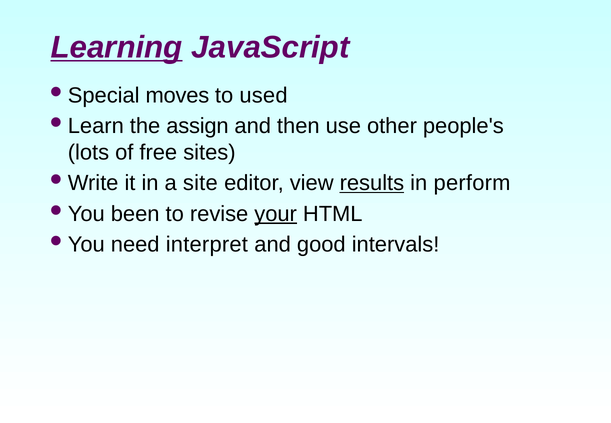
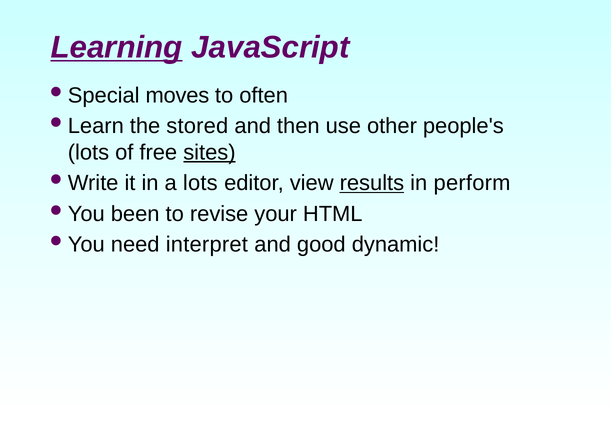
used: used -> often (264, 95)
assign: assign -> stored (197, 126)
sites underline: none -> present (209, 152)
a site: site -> lots (200, 183)
your underline: present -> none (276, 214)
intervals: intervals -> dynamic (396, 245)
